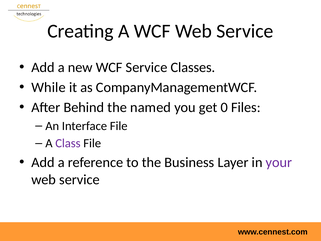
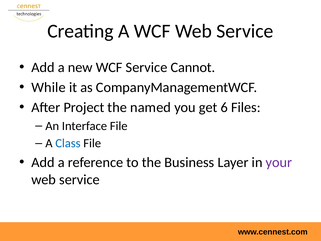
Classes: Classes -> Cannot (193, 67)
Behind: Behind -> Project (84, 107)
0: 0 -> 6 (224, 107)
Class colour: purple -> blue (68, 143)
